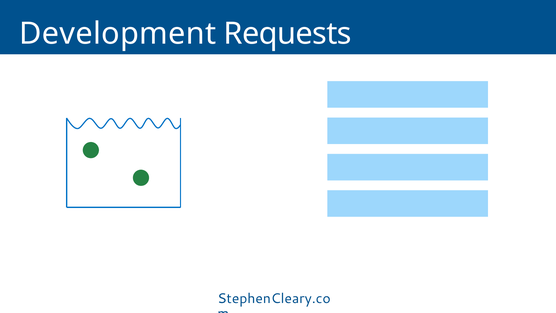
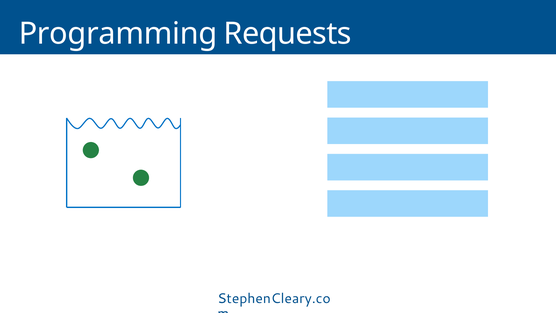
Development: Development -> Programming (118, 34)
